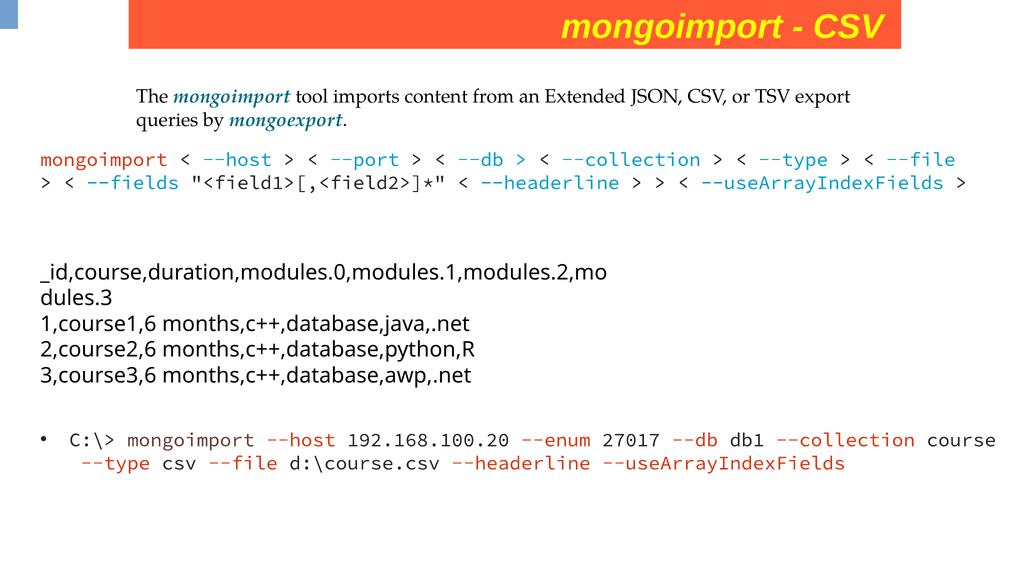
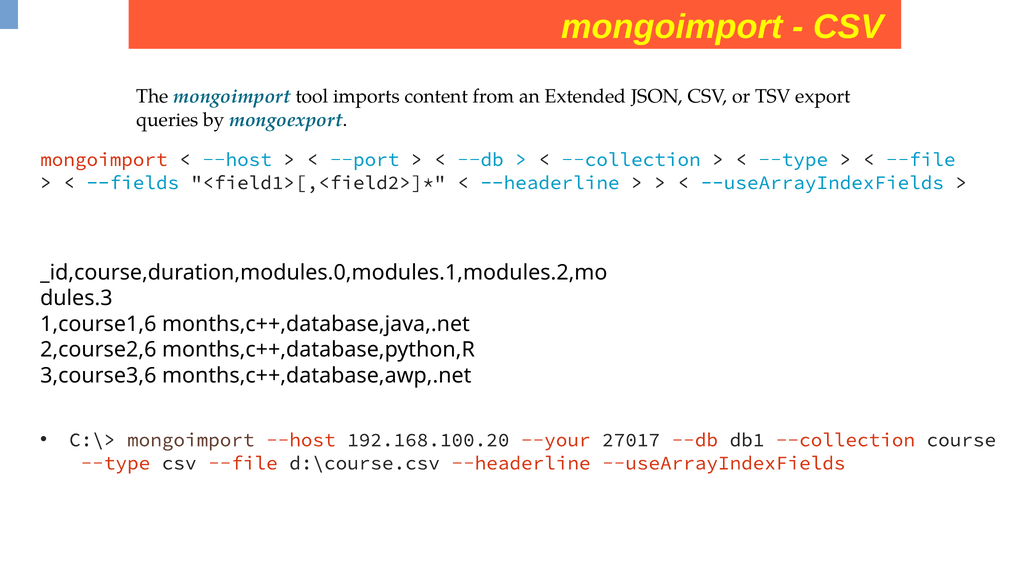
--enum: --enum -> --your (556, 440)
